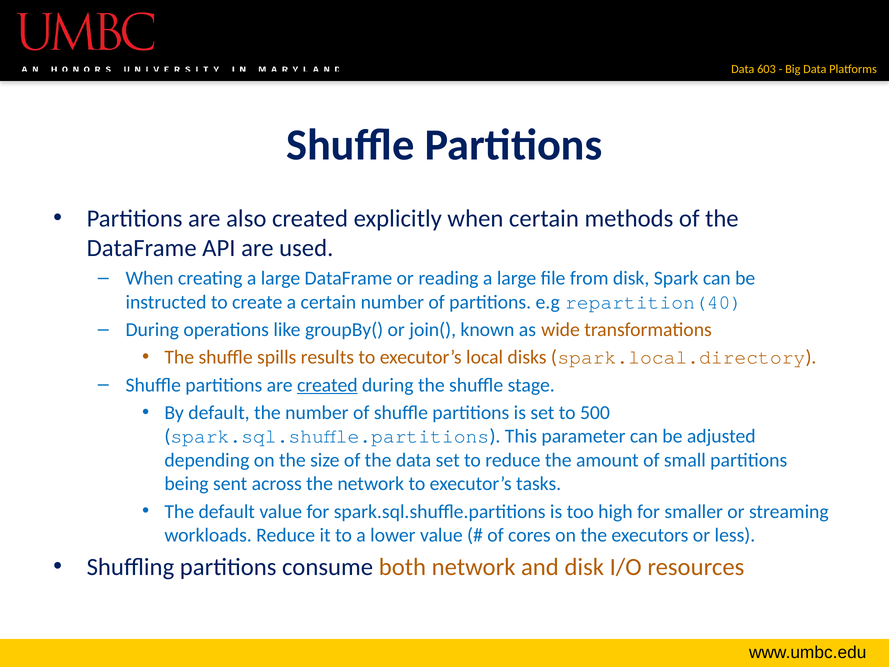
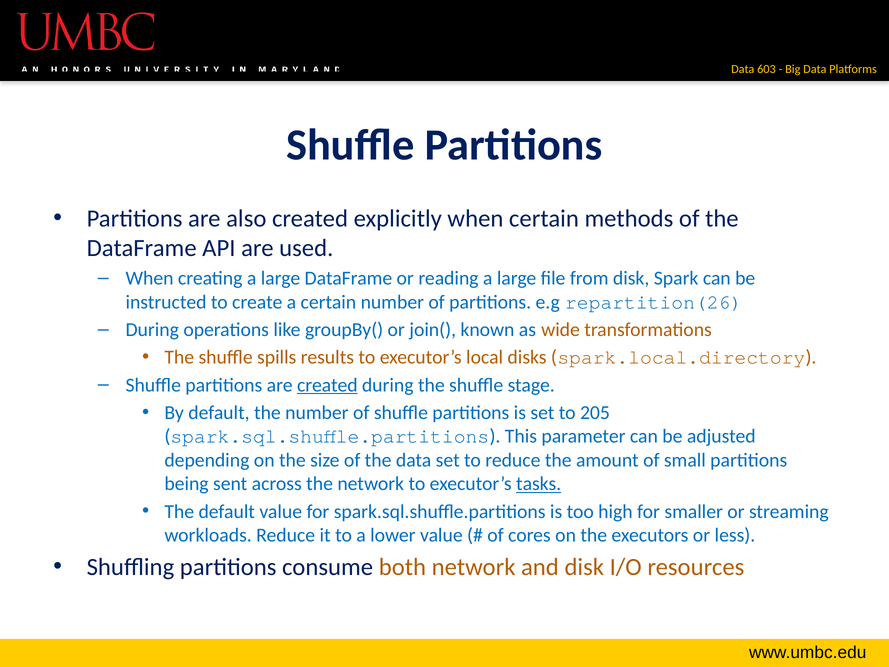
repartition(40: repartition(40 -> repartition(26 (654, 302)
500: 500 -> 205 (595, 413)
tasks underline: none -> present (539, 484)
